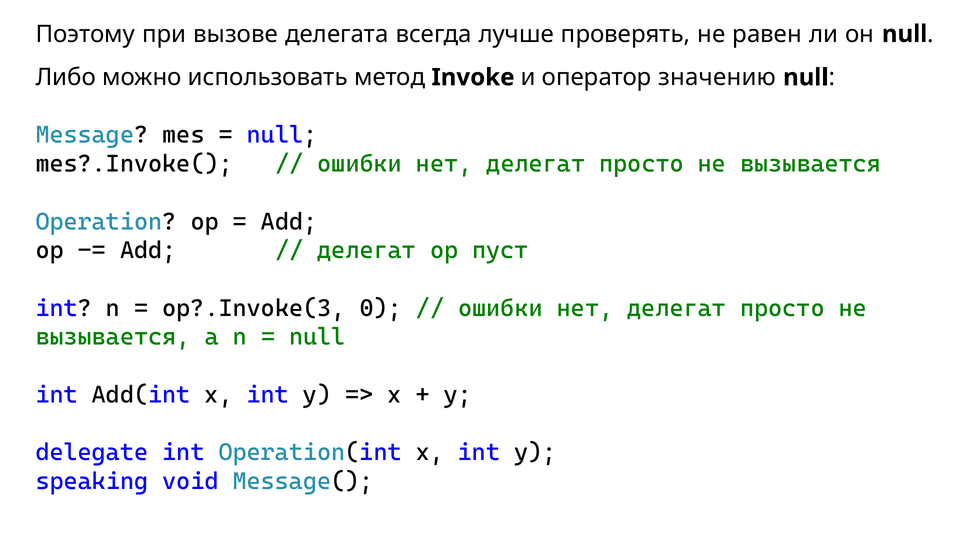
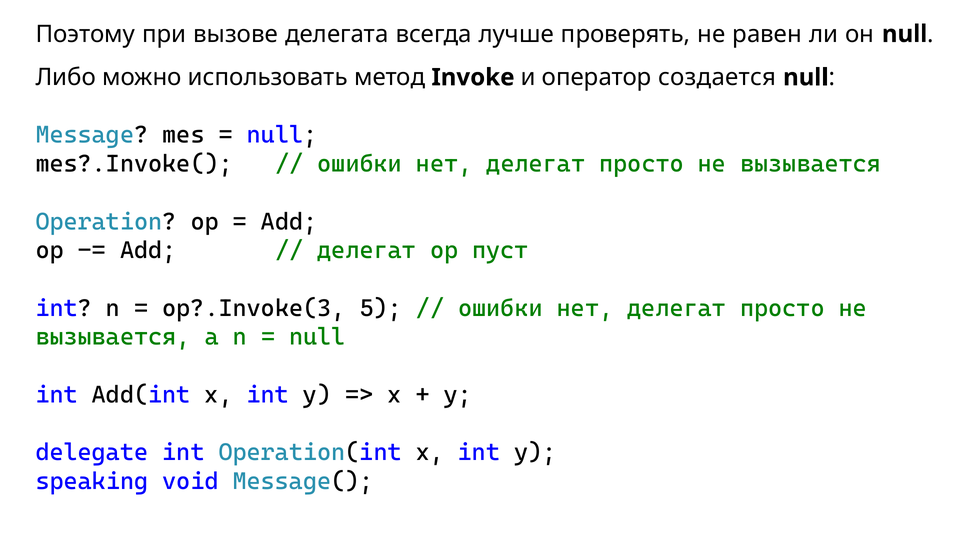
значению: значению -> создается (717, 77)
0: 0 -> 5 (381, 308)
